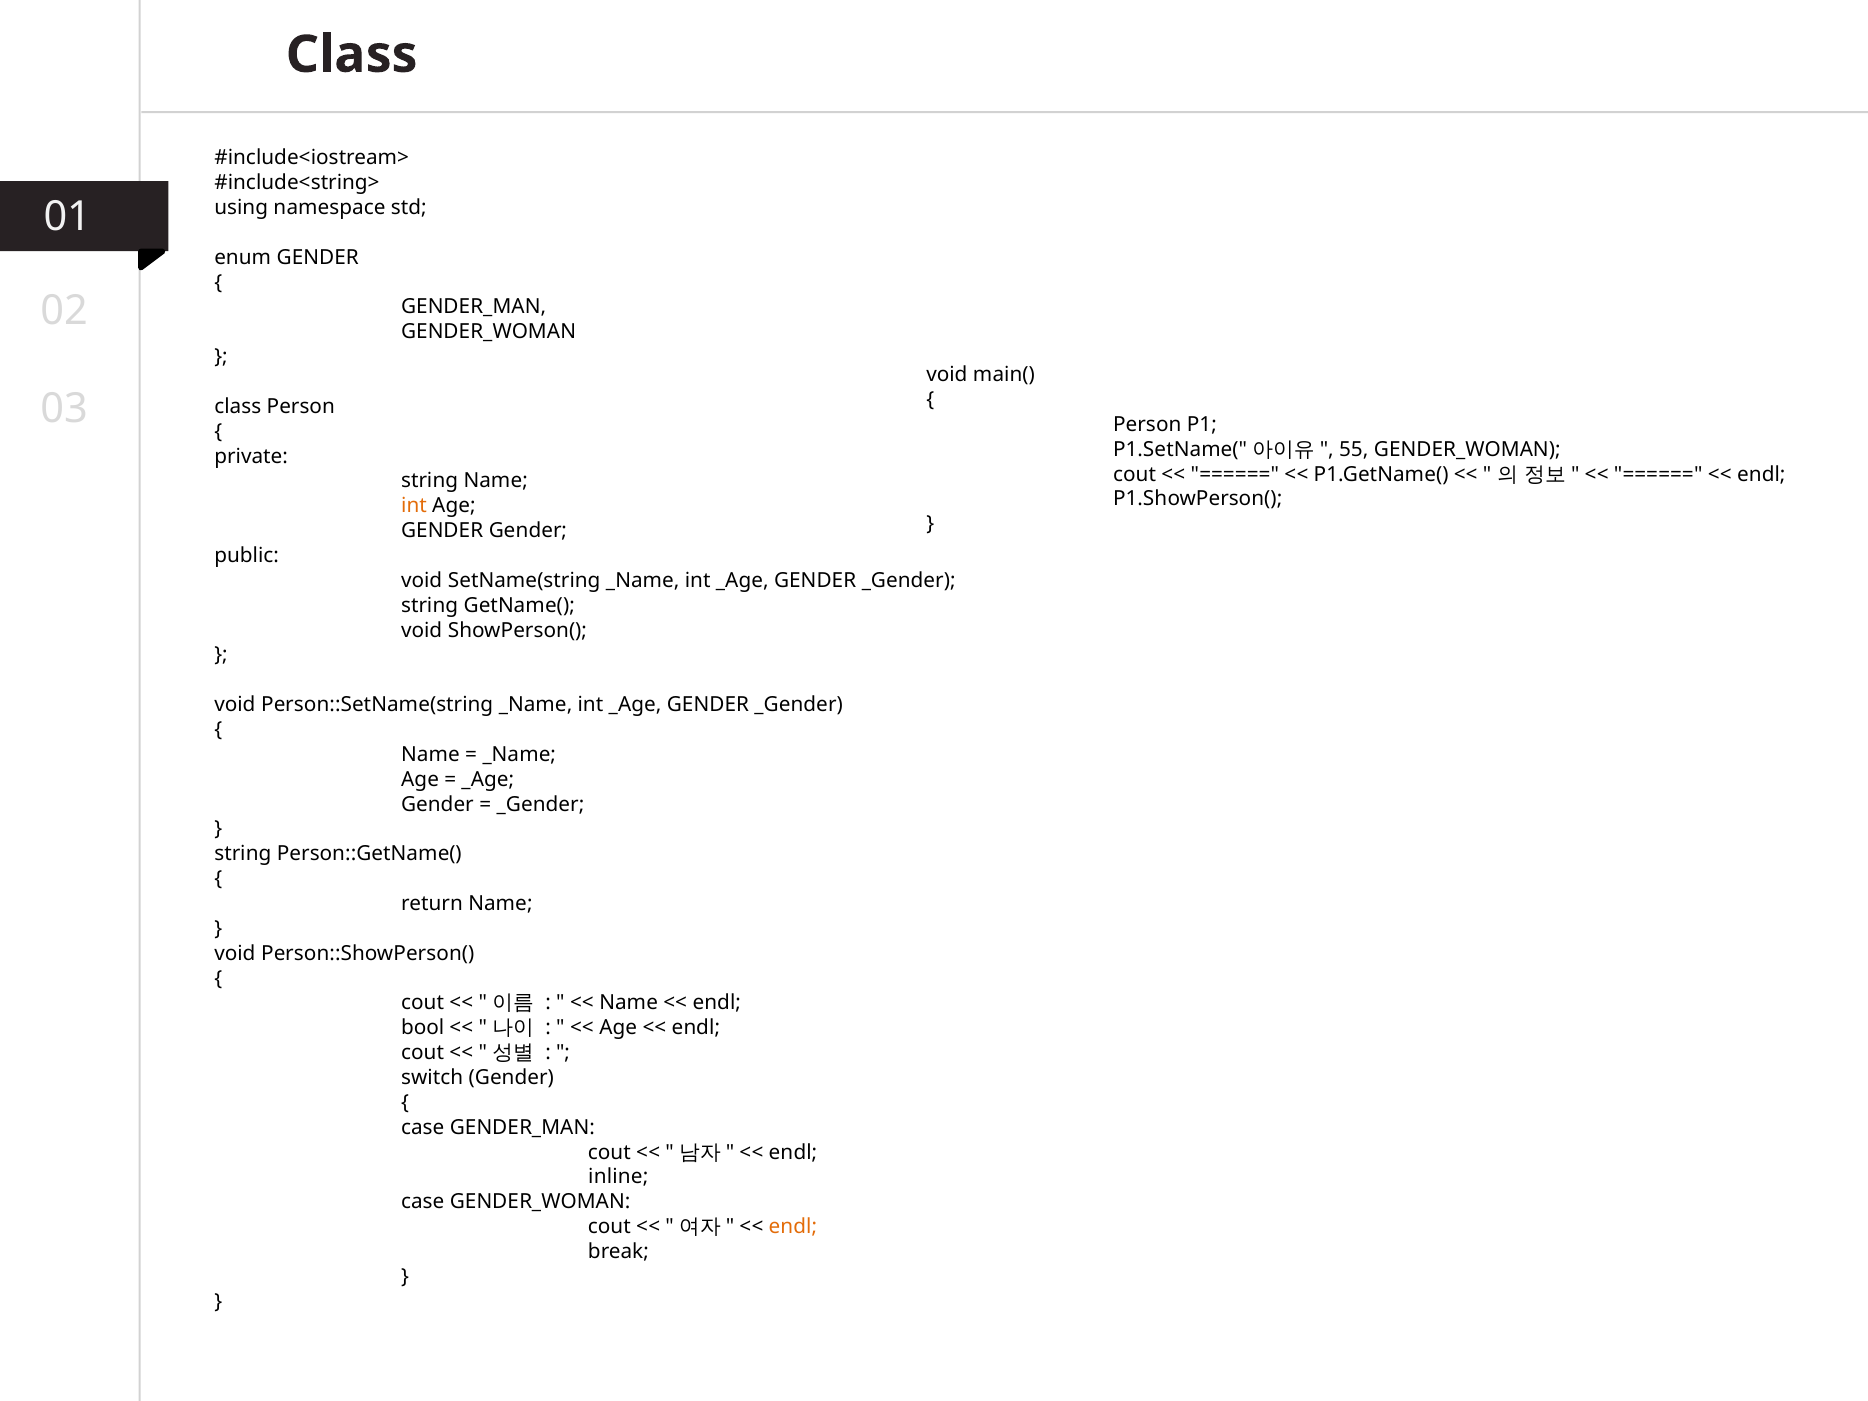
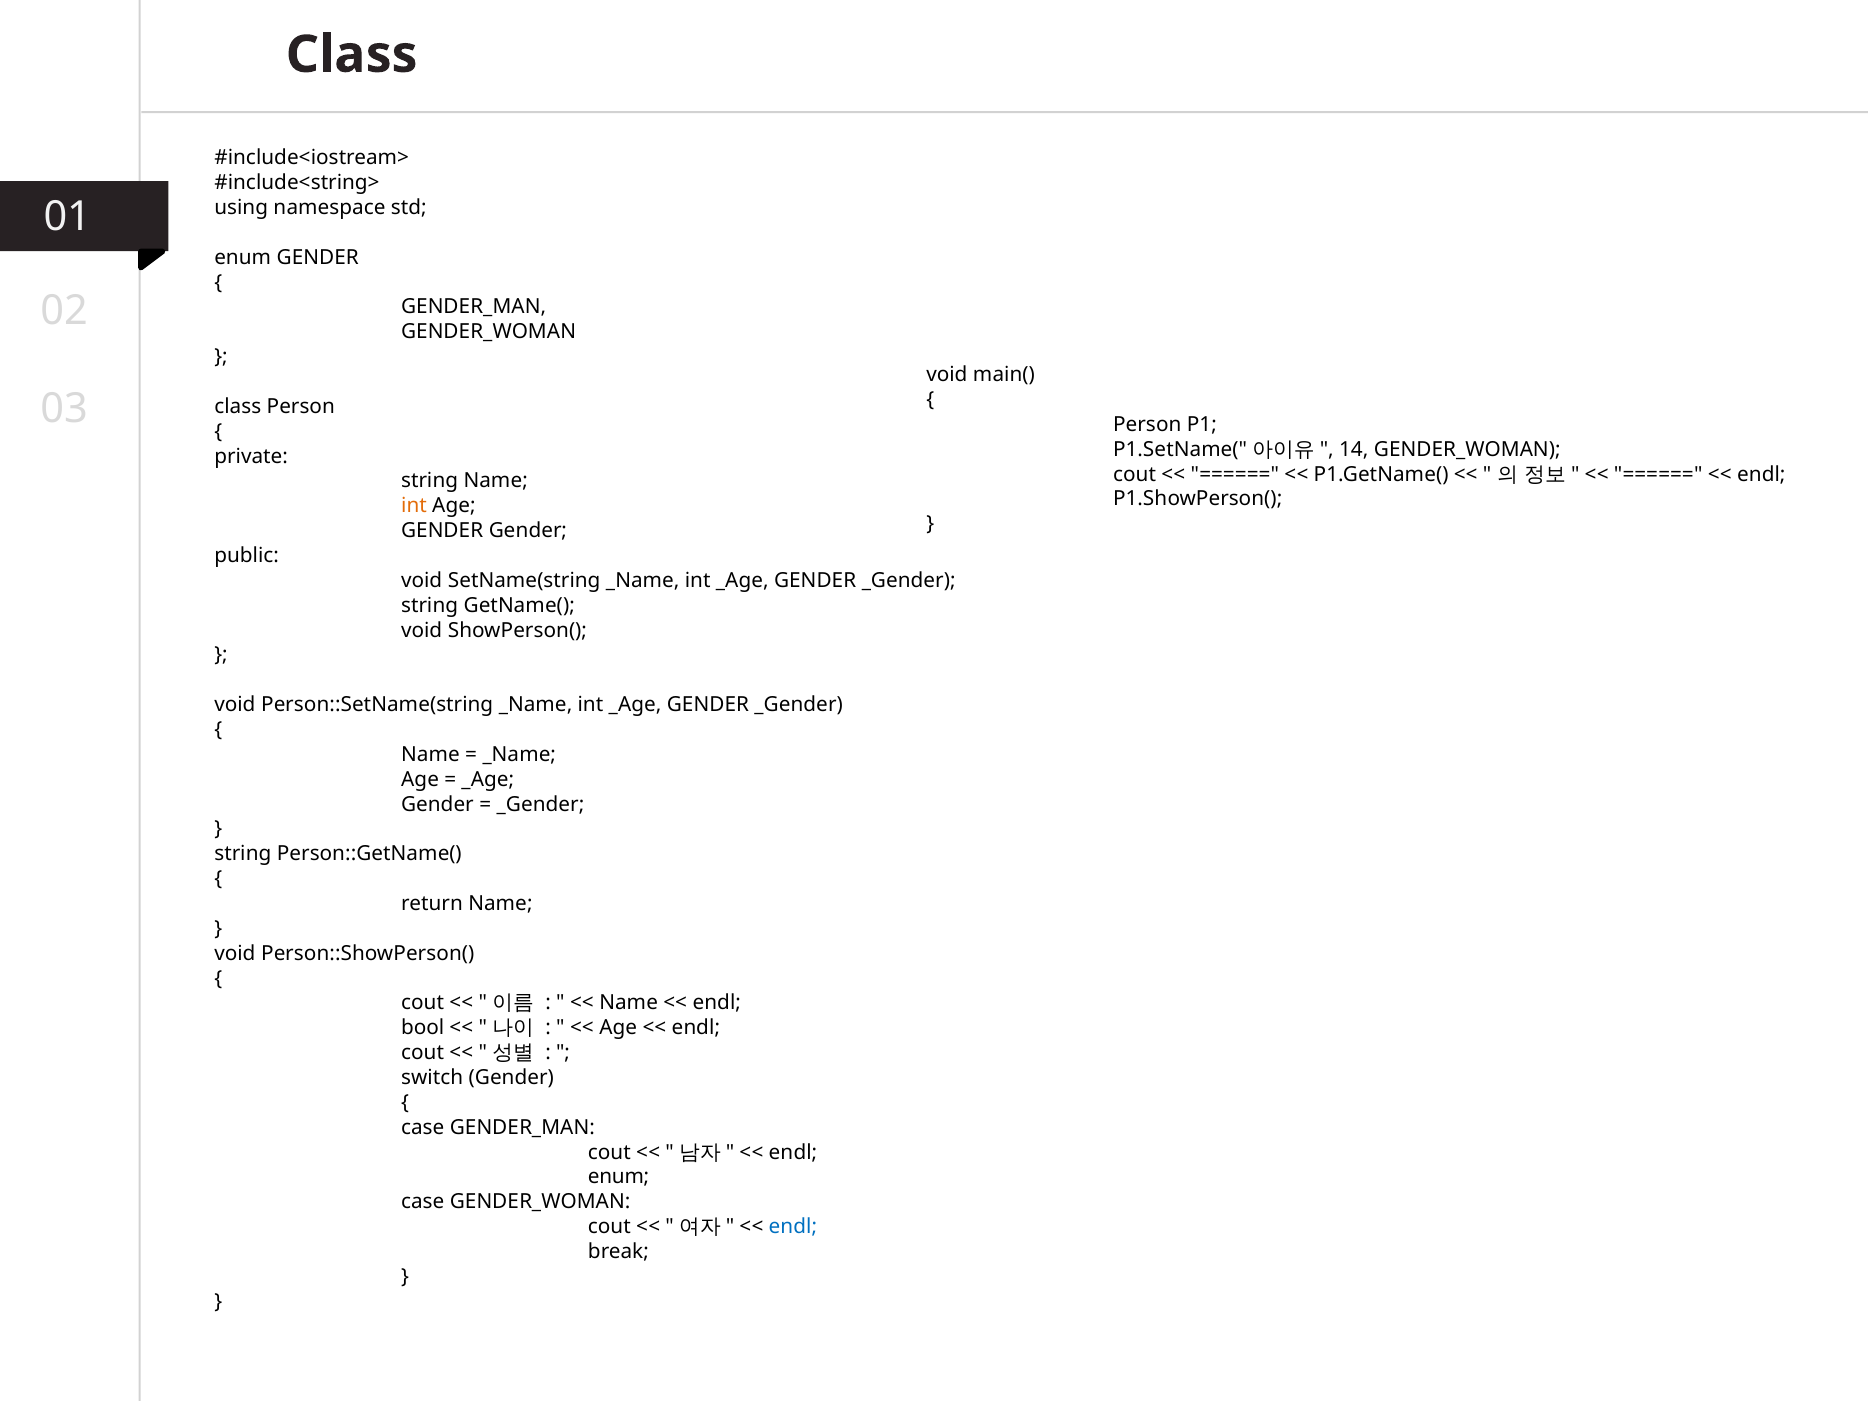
55: 55 -> 14 (1354, 449)
inline: inline -> enum (619, 1177)
endl colour: orange -> blue (793, 1227)
